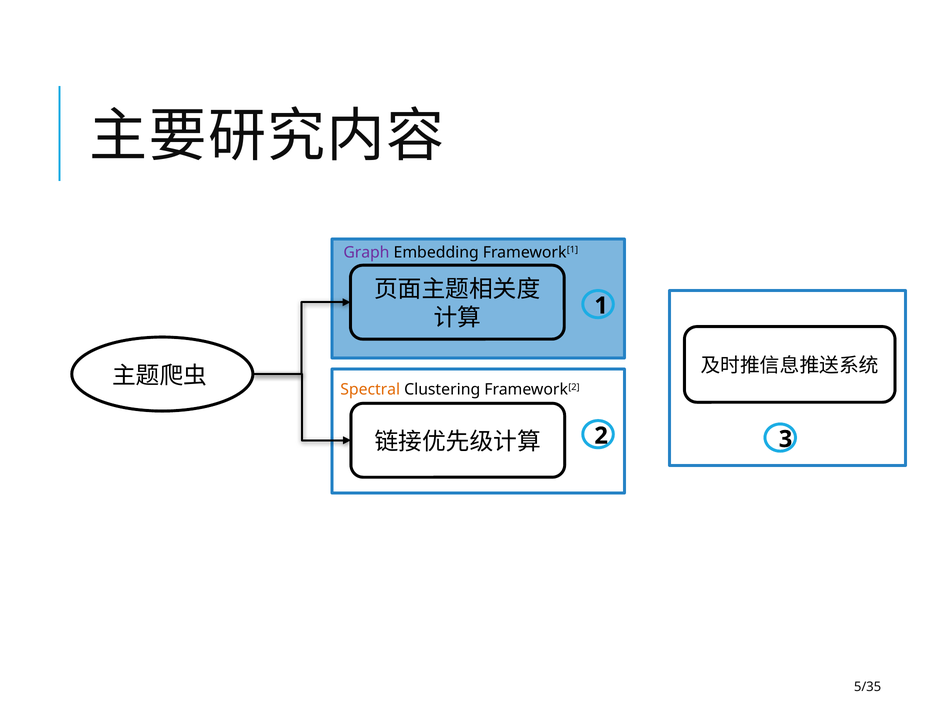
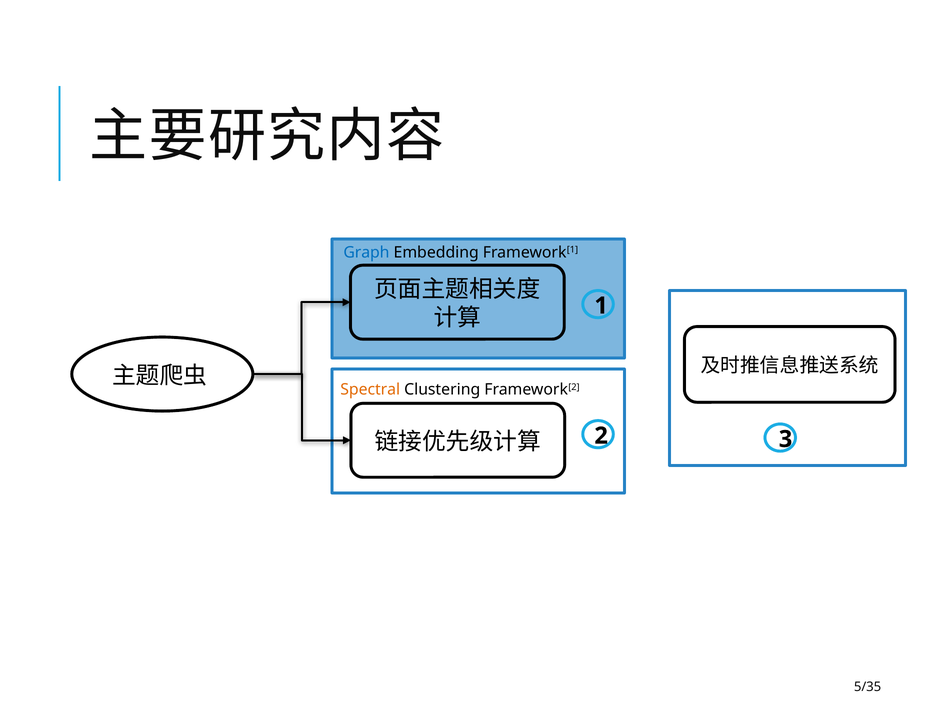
Graph colour: purple -> blue (366, 252)
